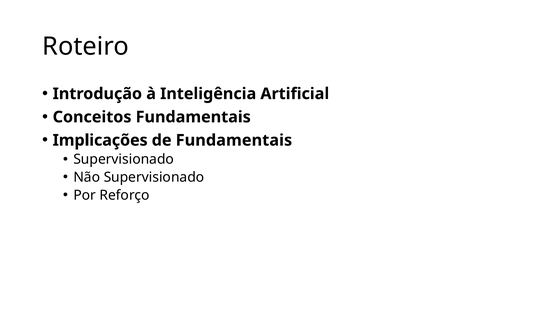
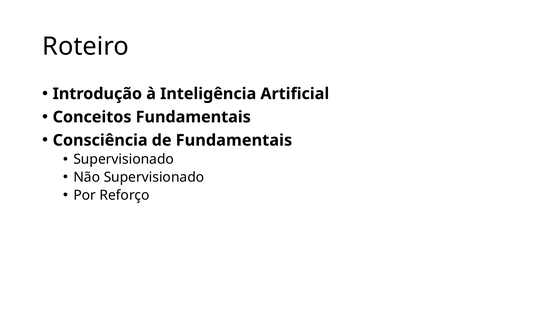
Implicações: Implicações -> Consciência (100, 140)
